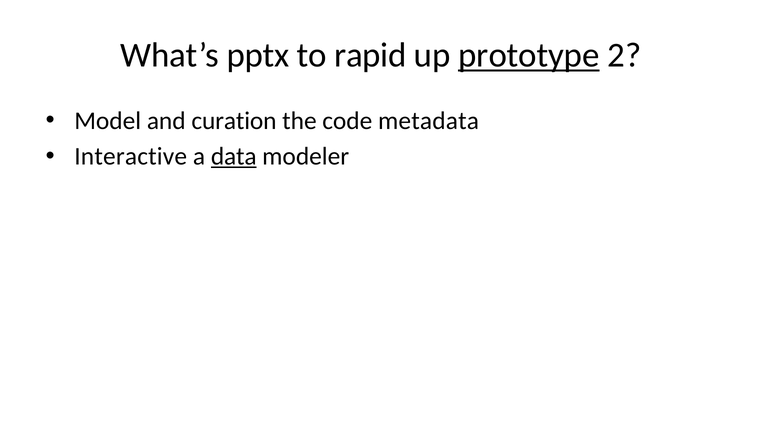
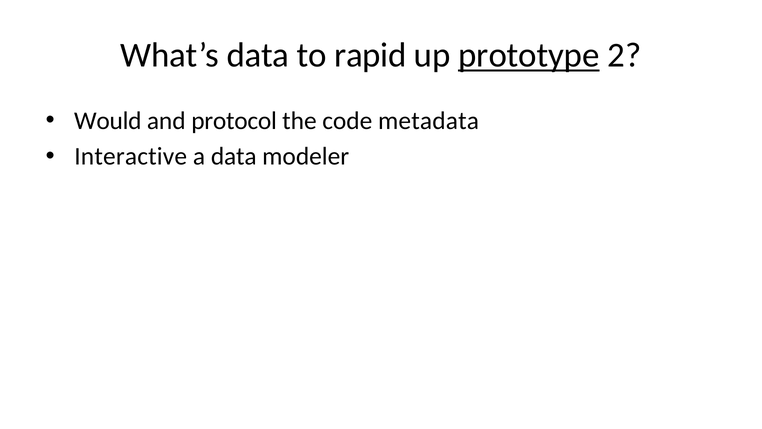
What’s pptx: pptx -> data (258, 55)
Model: Model -> Would (108, 121)
curation: curation -> protocol (234, 121)
data underline: present -> none (234, 156)
